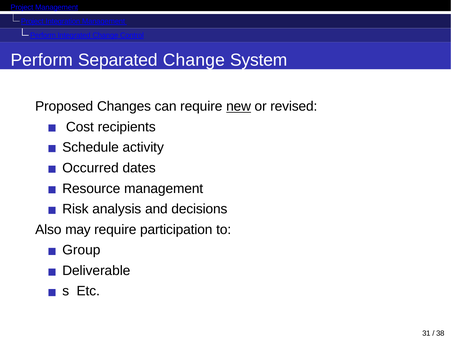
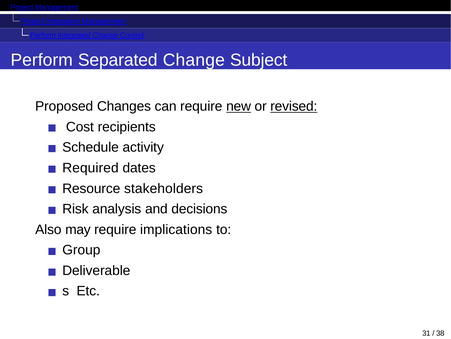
System: System -> Subject (259, 60)
revised underline: none -> present (294, 106)
Occurred: Occurred -> Required (90, 168)
Resource management: management -> stakeholders (164, 188)
participation: participation -> implications (176, 229)
